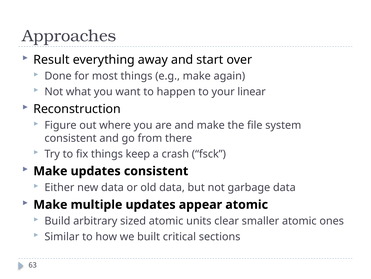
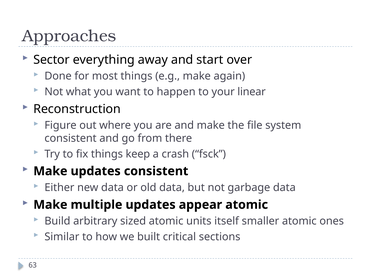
Result: Result -> Sector (52, 60)
clear: clear -> itself (227, 221)
